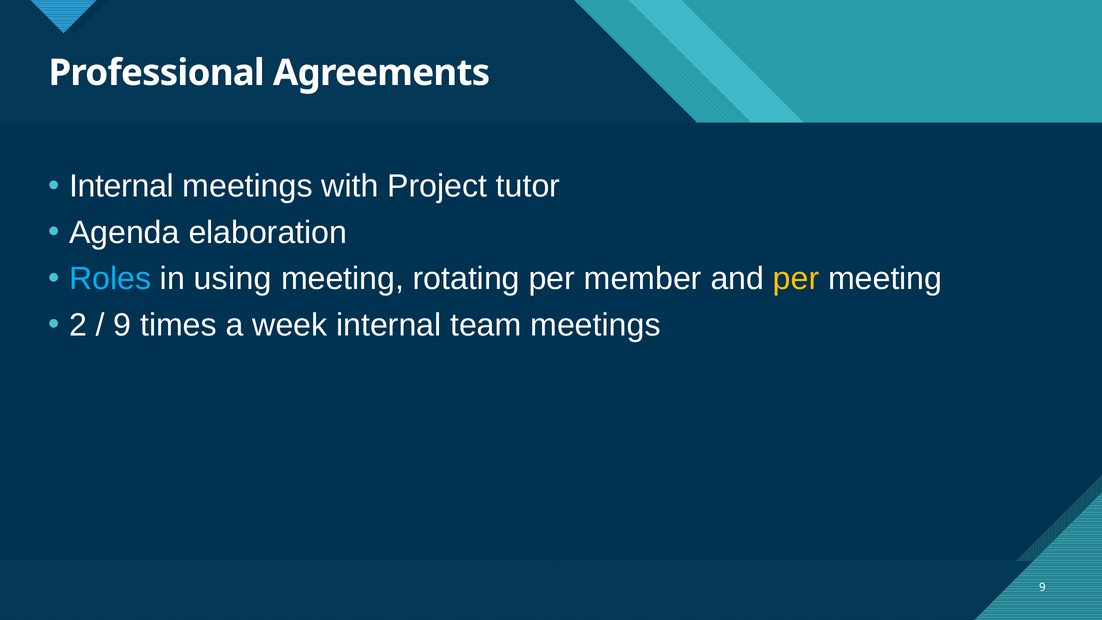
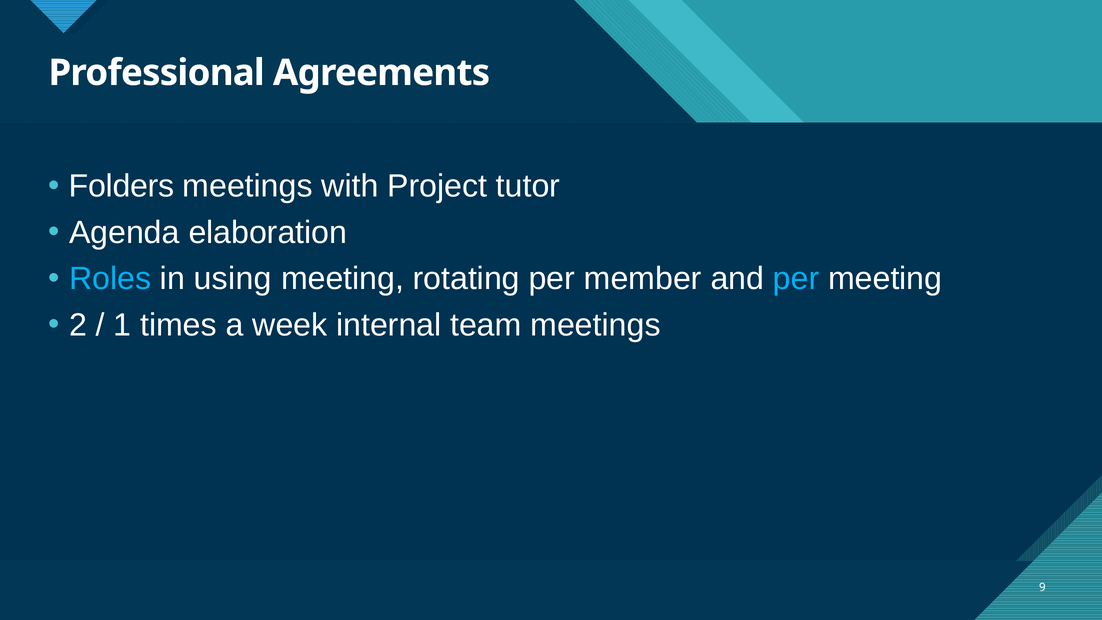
Internal: Internal -> Folders (121, 186)
per colour: yellow -> light blue (796, 279)
9: 9 -> 1 (122, 325)
